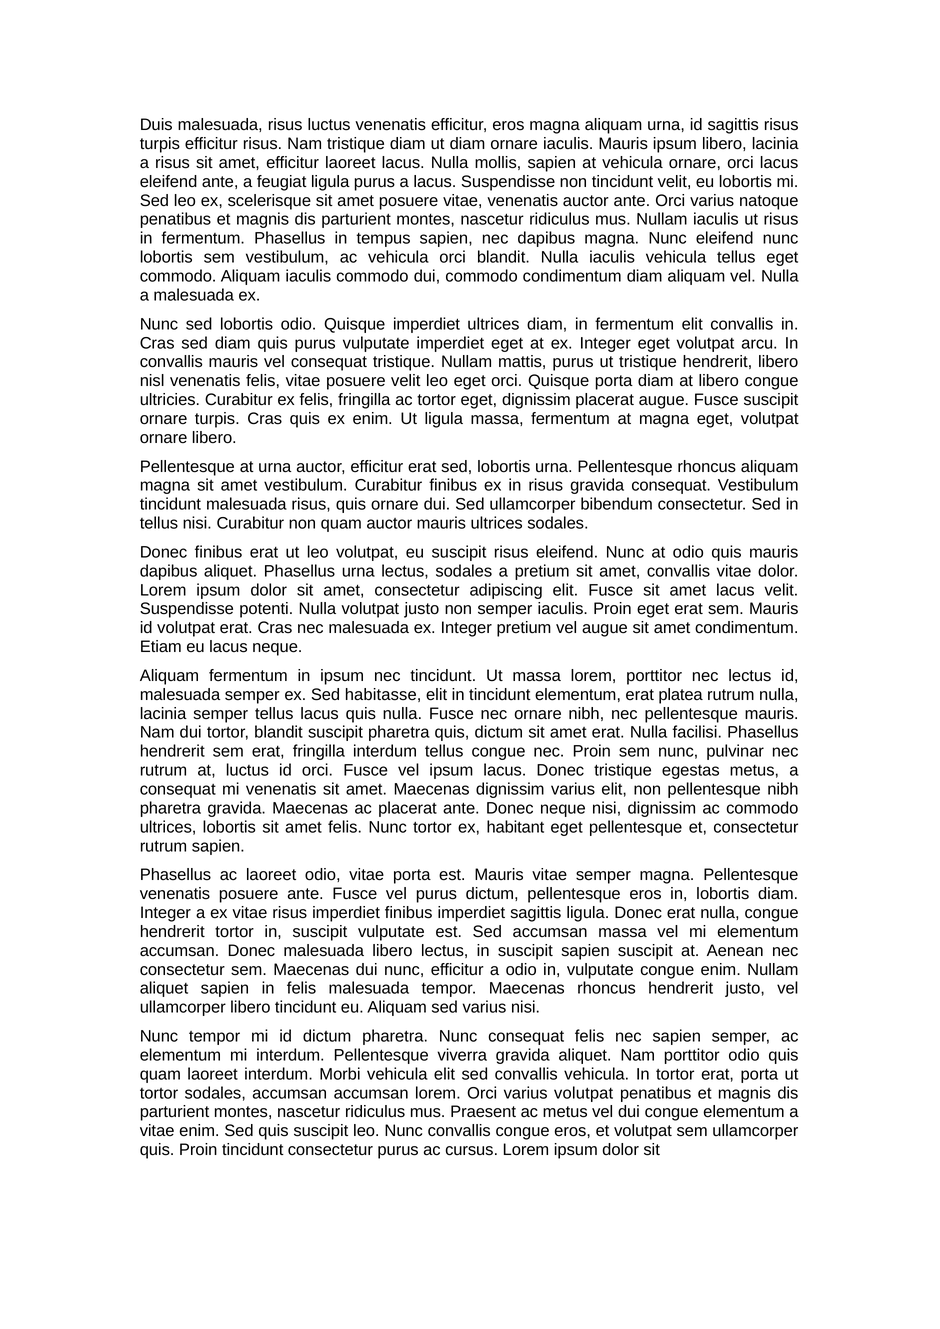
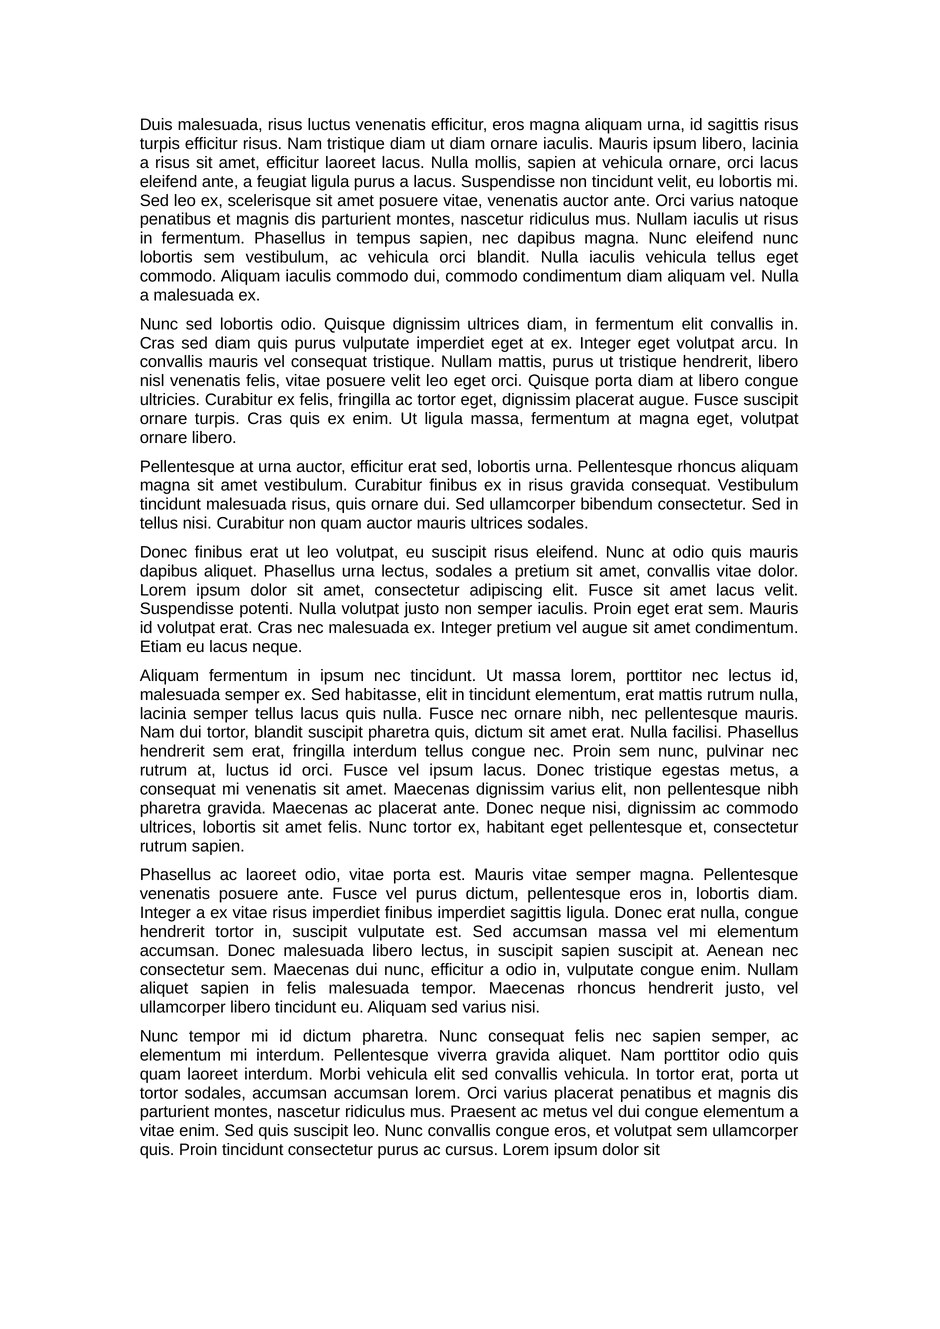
Quisque imperdiet: imperdiet -> dignissim (426, 324)
erat platea: platea -> mattis (680, 695)
varius volutpat: volutpat -> placerat (584, 1093)
